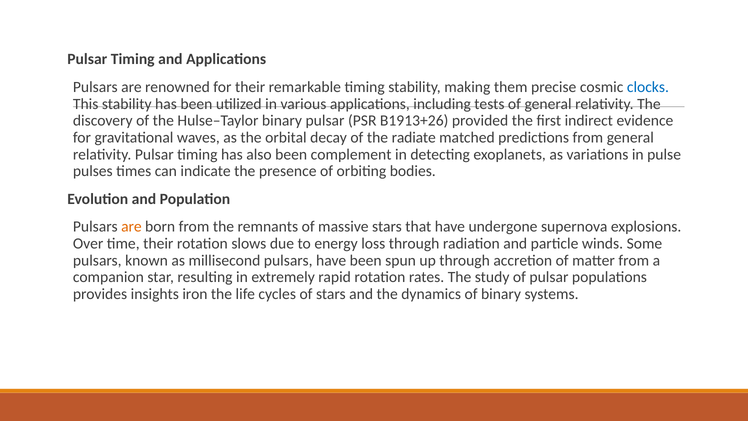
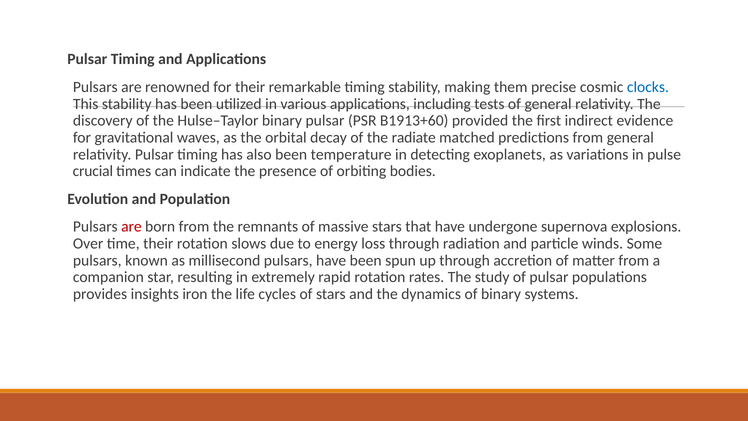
B1913+26: B1913+26 -> B1913+60 (414, 121)
complement: complement -> temperature (351, 154)
pulses: pulses -> crucial (93, 171)
are colour: orange -> red (131, 227)
